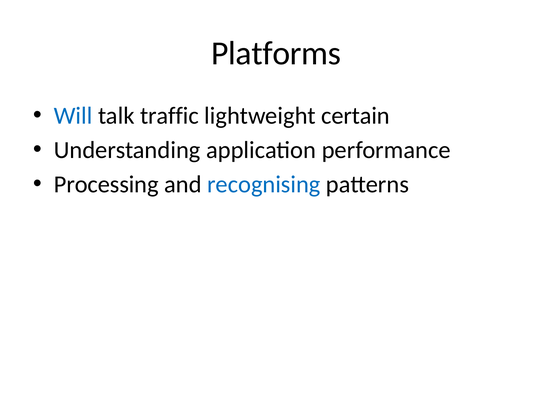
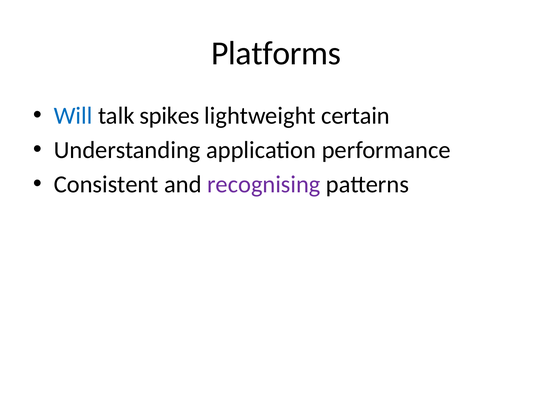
traffic: traffic -> spikes (170, 116)
Processing: Processing -> Consistent (106, 185)
recognising colour: blue -> purple (264, 185)
